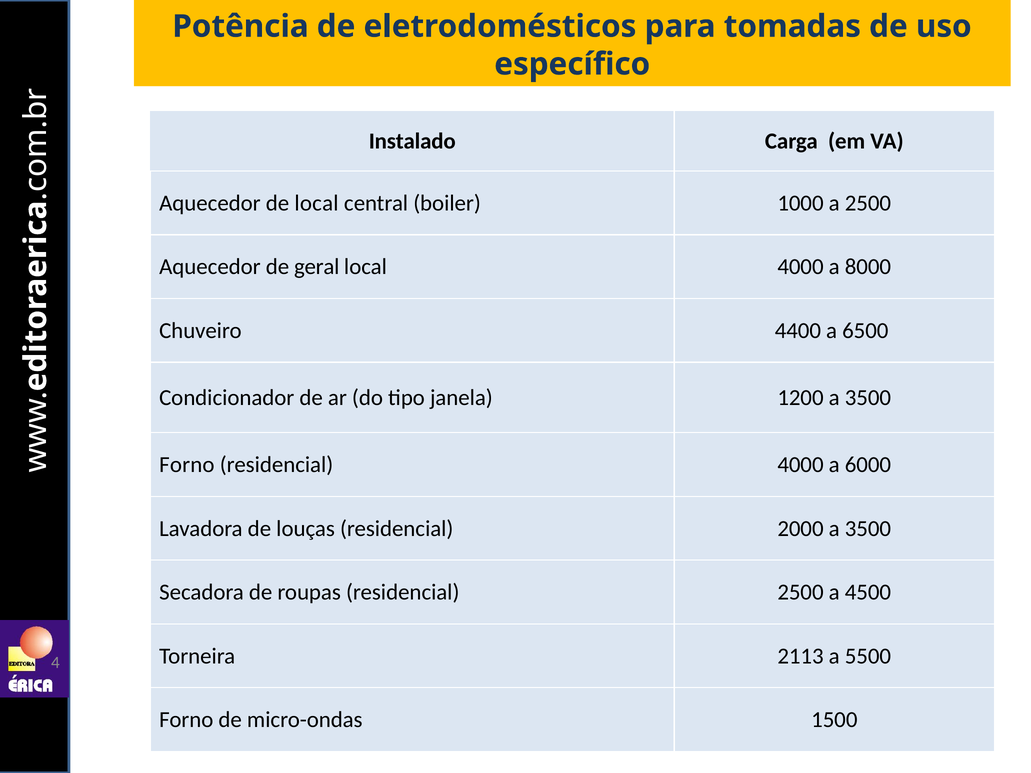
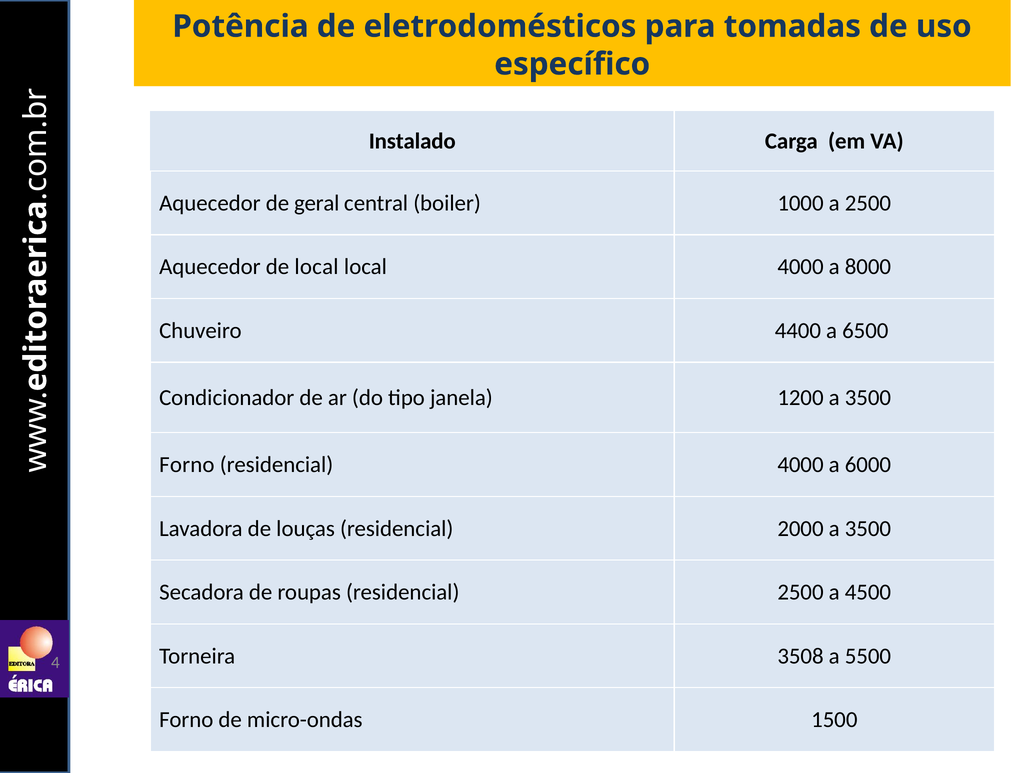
de local: local -> geral (317, 203)
de geral: geral -> local (317, 267)
2113: 2113 -> 3508 (801, 656)
